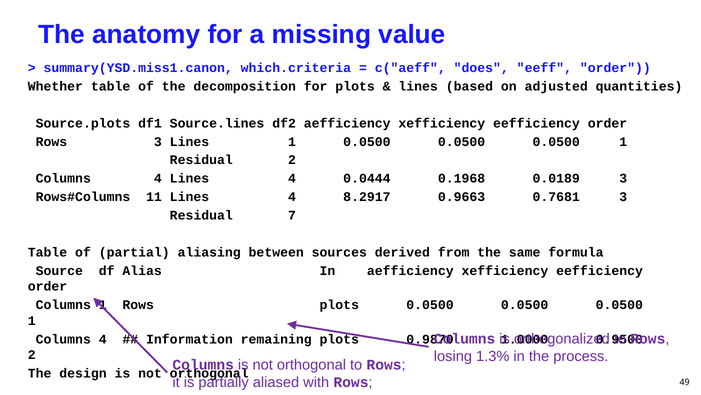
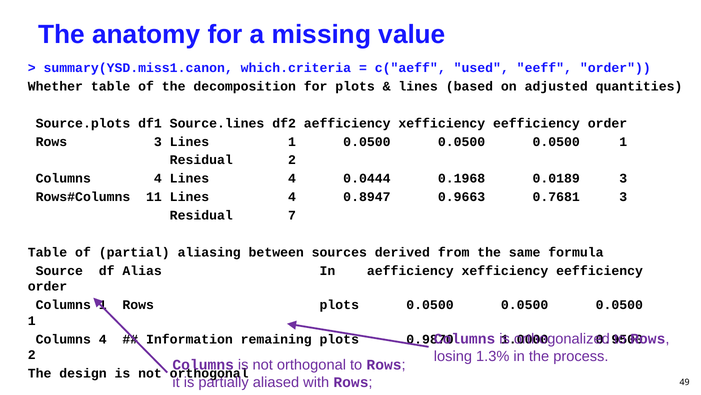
does: does -> used (481, 68)
8.2917: 8.2917 -> 0.8947 (367, 197)
